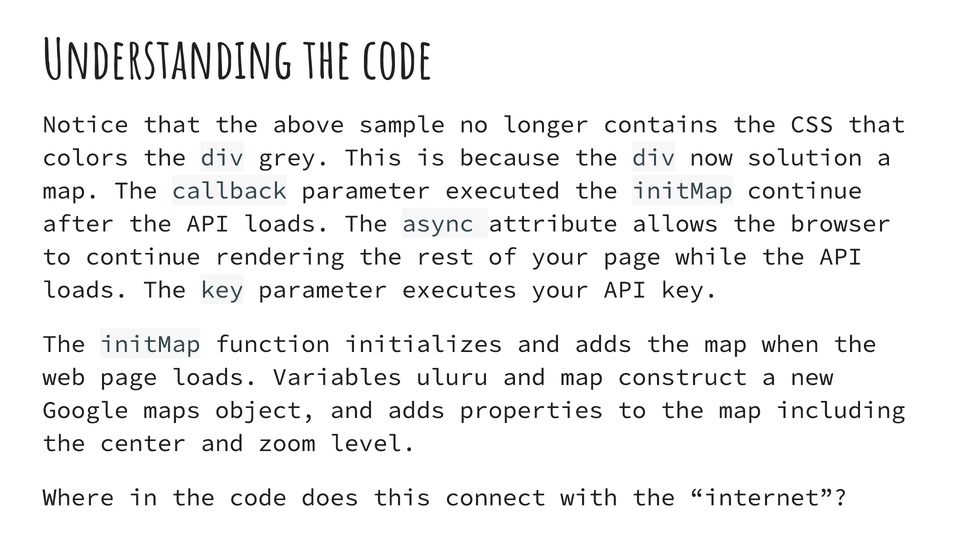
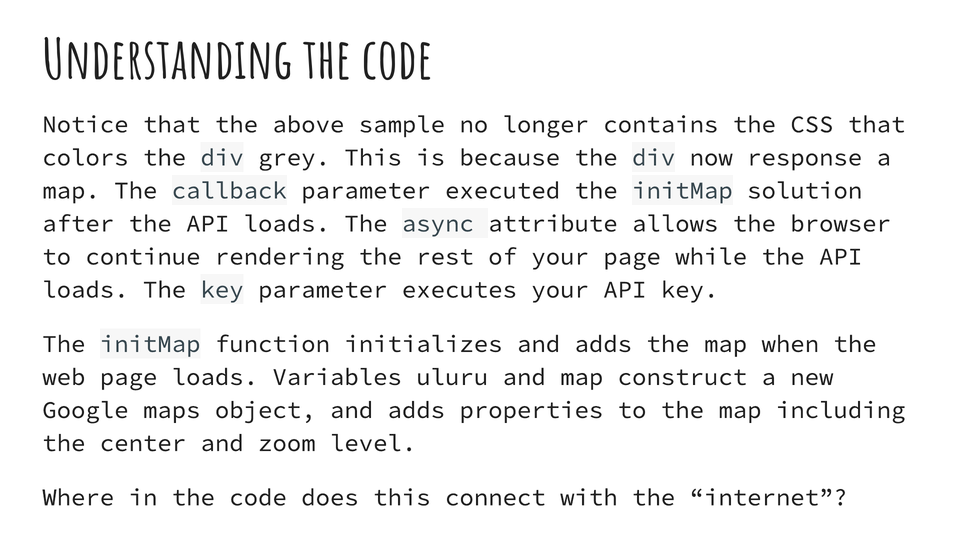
solution: solution -> response (805, 158)
initMap continue: continue -> solution (805, 191)
